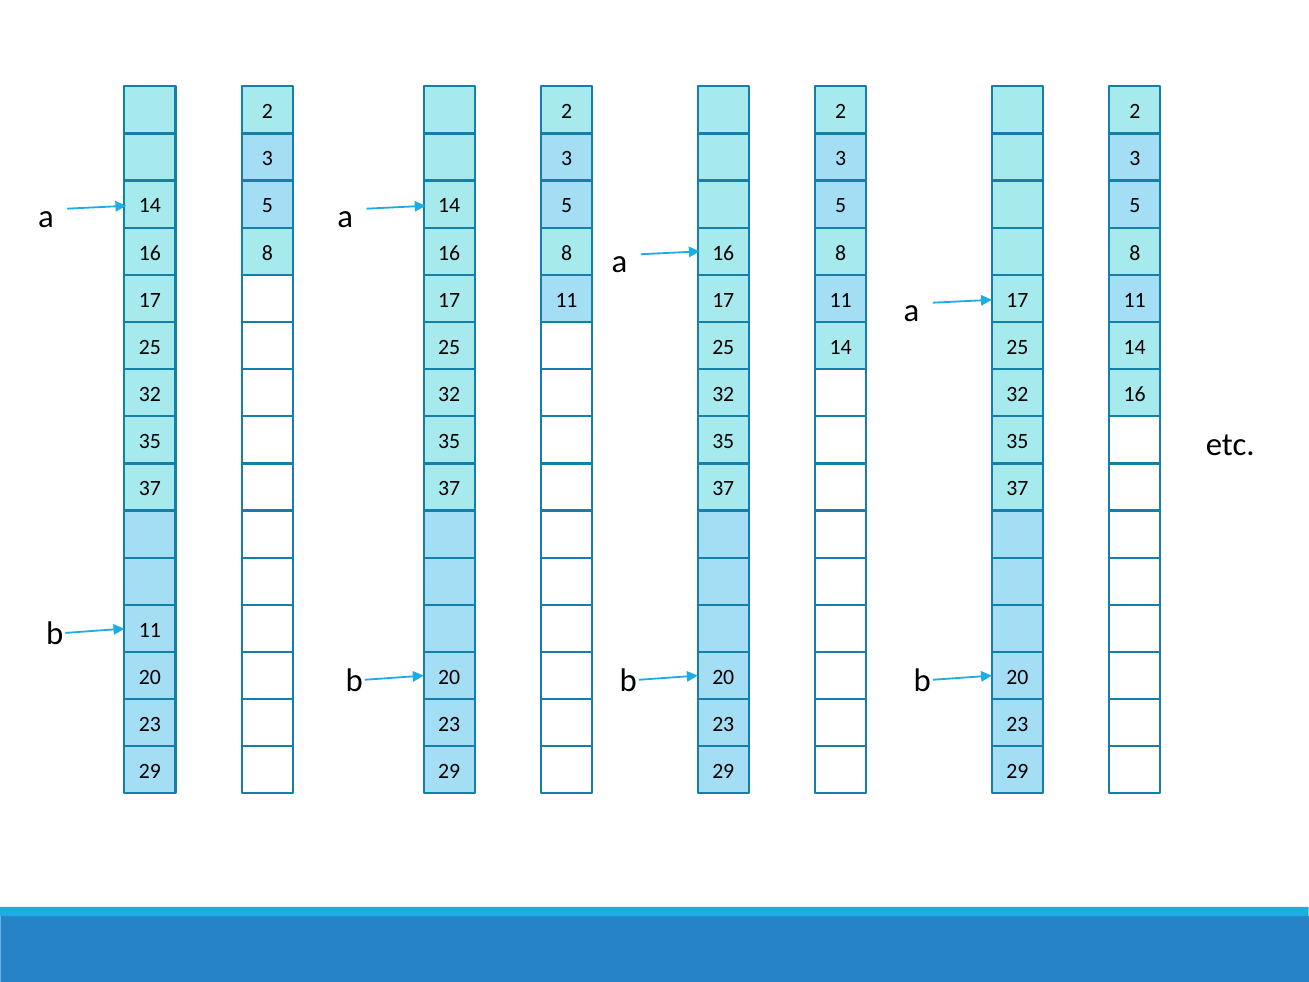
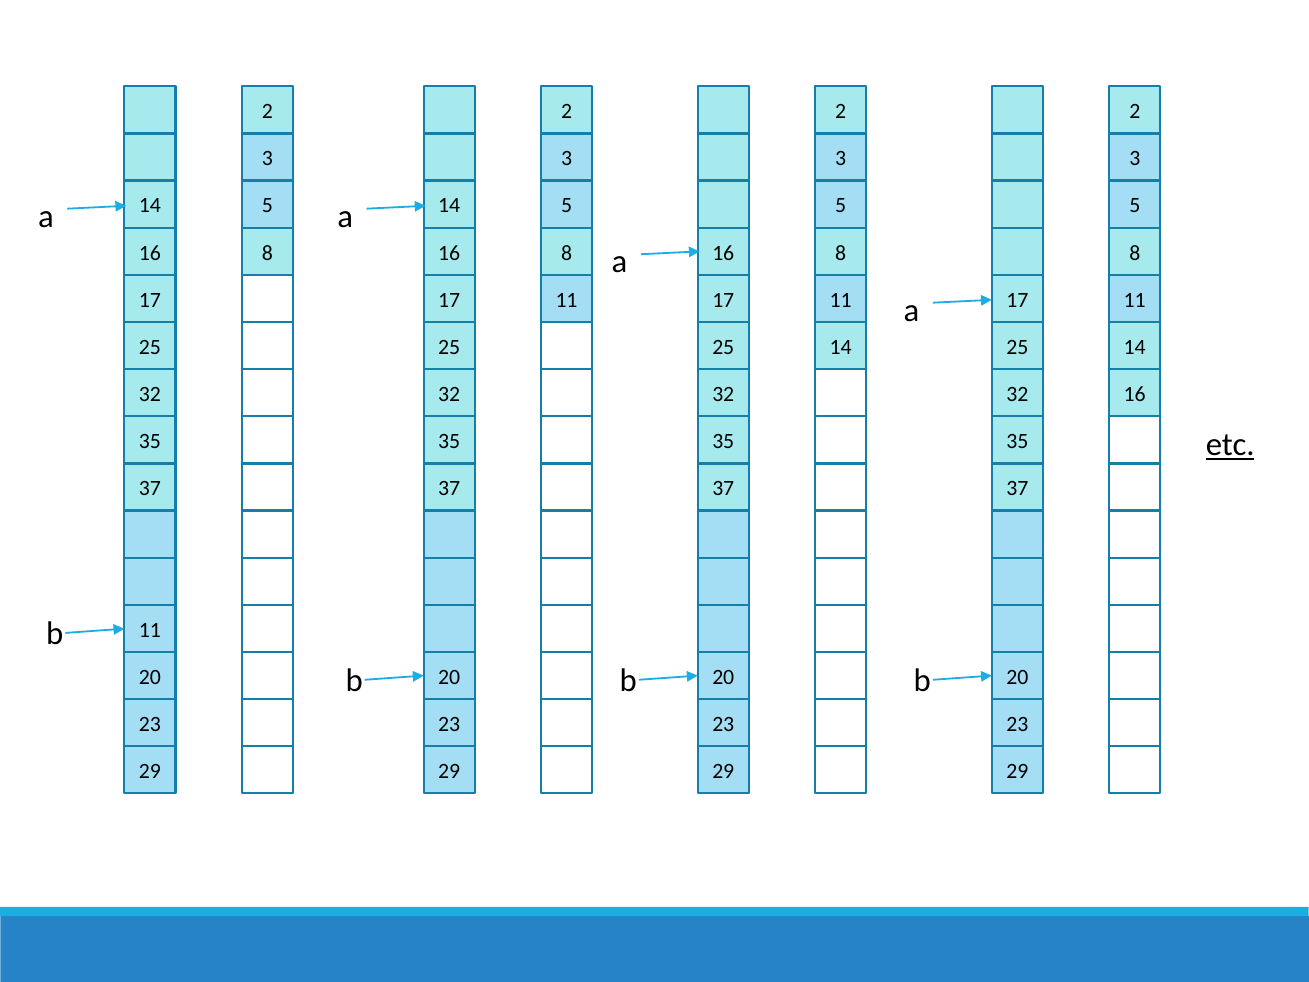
etc underline: none -> present (1230, 445)
